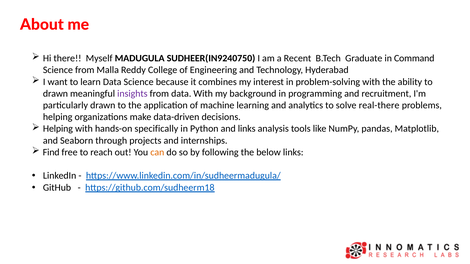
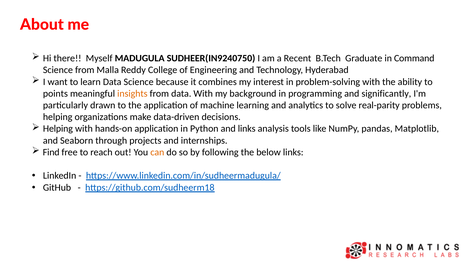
drawn: drawn -> points (55, 94)
insights colour: purple -> orange (132, 94)
recruitment: recruitment -> significantly (386, 94)
real-there: real-there -> real-parity (379, 105)
hands-on specifically: specifically -> application (156, 129)
